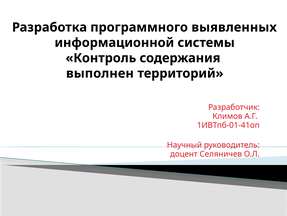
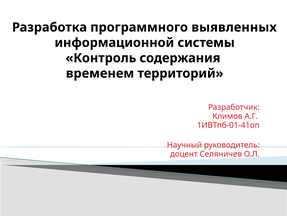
выполнен: выполнен -> временем (100, 73)
